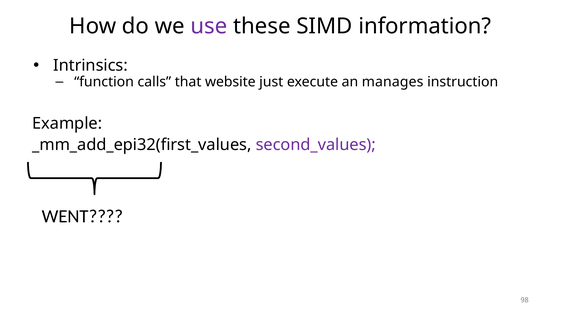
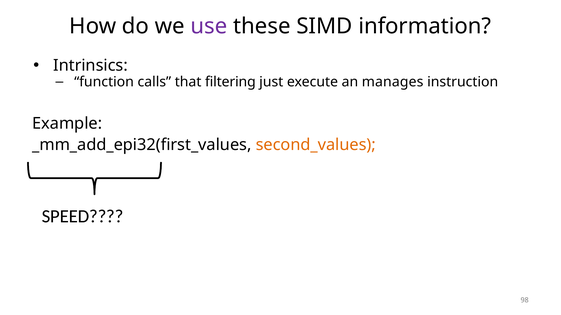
website: website -> filtering (230, 82)
second_values colour: purple -> orange (316, 145)
WENT: WENT -> SPEED (83, 217)
